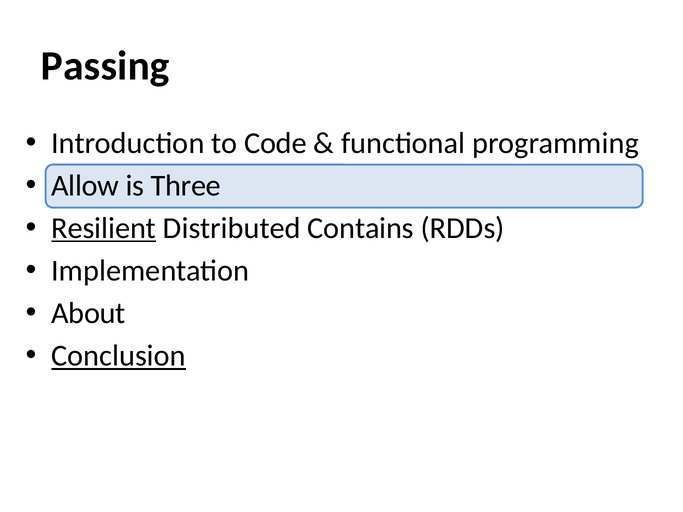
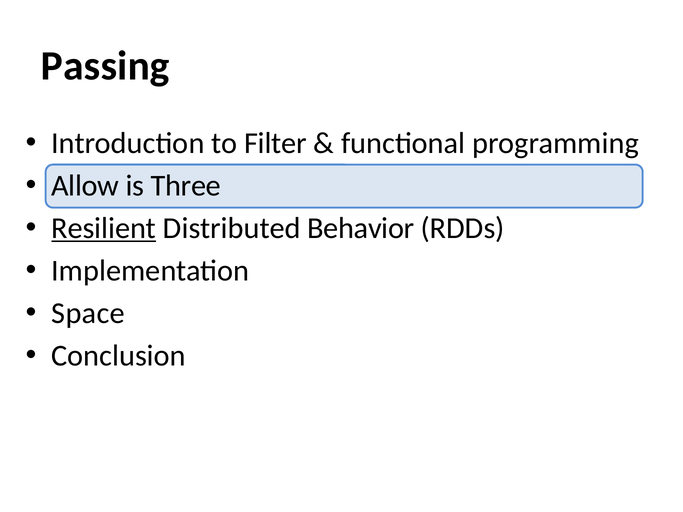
Code: Code -> Filter (275, 143)
Contains: Contains -> Behavior (361, 228)
About: About -> Space (88, 313)
Conclusion underline: present -> none (119, 356)
